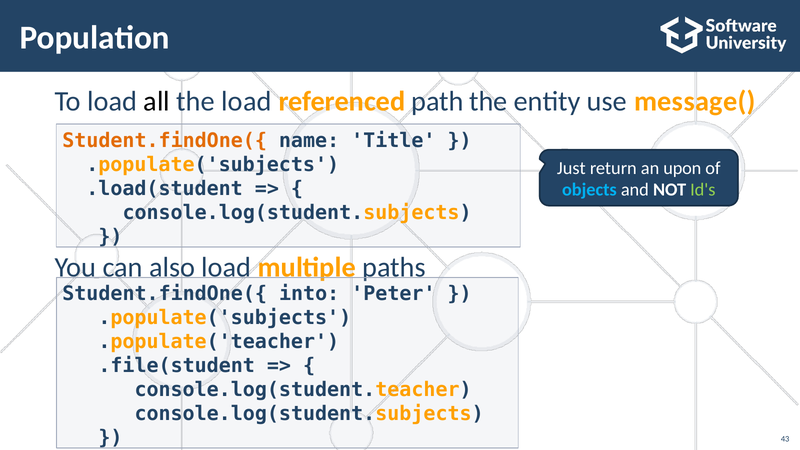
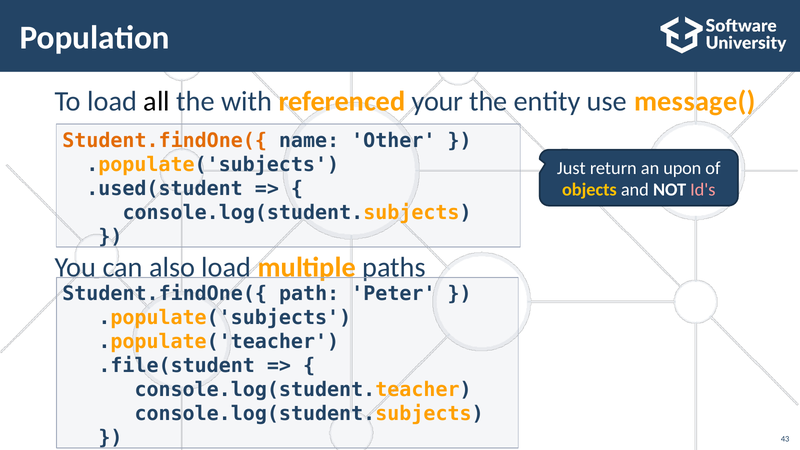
the load: load -> with (247, 102)
path: path -> your (437, 102)
Title: Title -> Other (393, 141)
.load(student: .load(student -> .used(student (165, 189)
objects colour: light blue -> yellow (589, 190)
Id's colour: light green -> pink (703, 190)
into: into -> path (309, 294)
